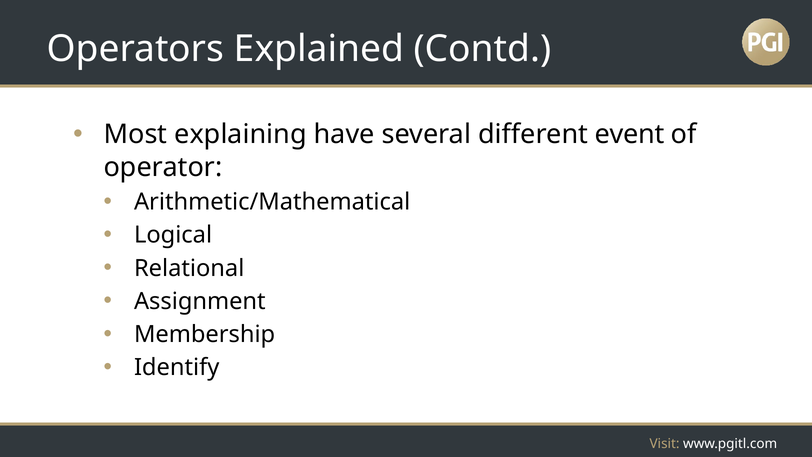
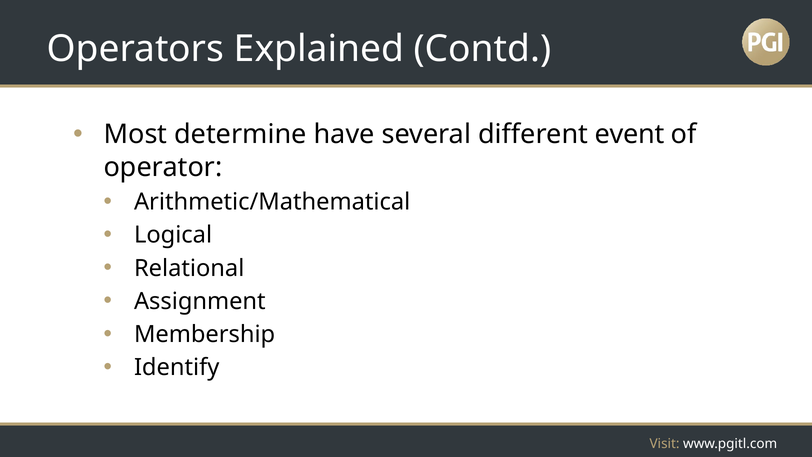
explaining: explaining -> determine (241, 134)
